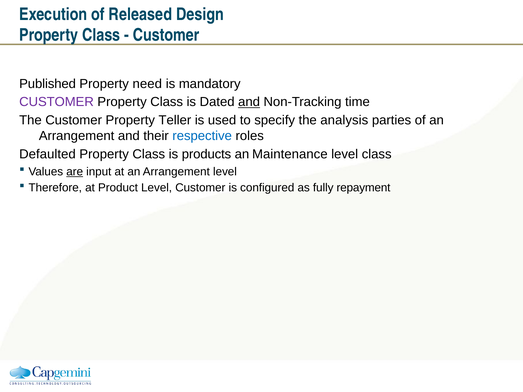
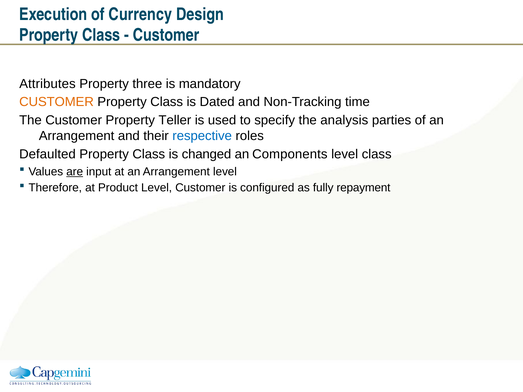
Released: Released -> Currency (140, 14)
Published: Published -> Attributes (47, 84)
need: need -> three (147, 84)
CUSTOMER colour: purple -> orange (56, 102)
and underline: present -> none (249, 102)
products: products -> changed (206, 154)
Maintenance: Maintenance -> Components (290, 154)
